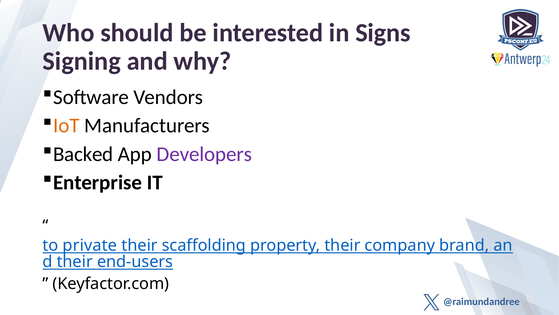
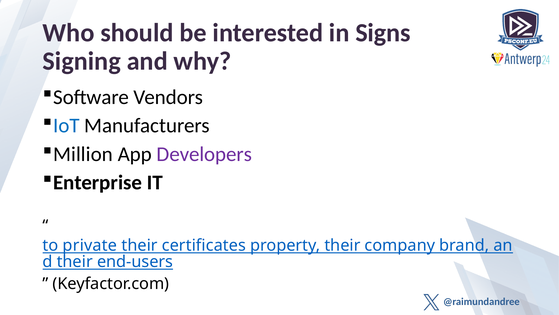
IoT colour: orange -> blue (66, 125)
Backed: Backed -> Million (83, 154)
scaffolding: scaffolding -> certificates (204, 245)
